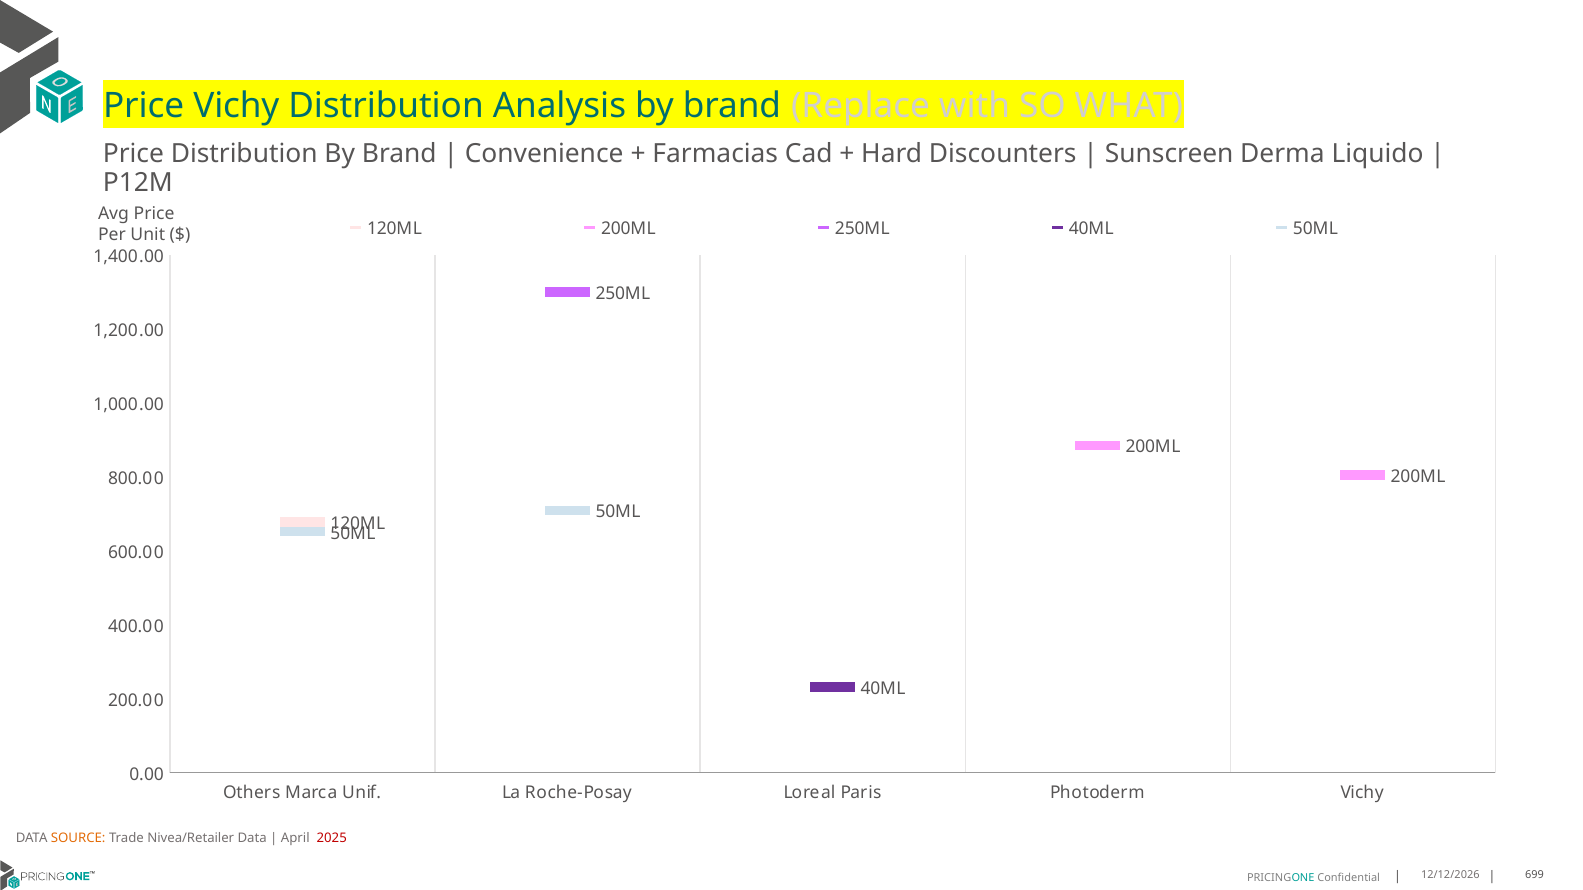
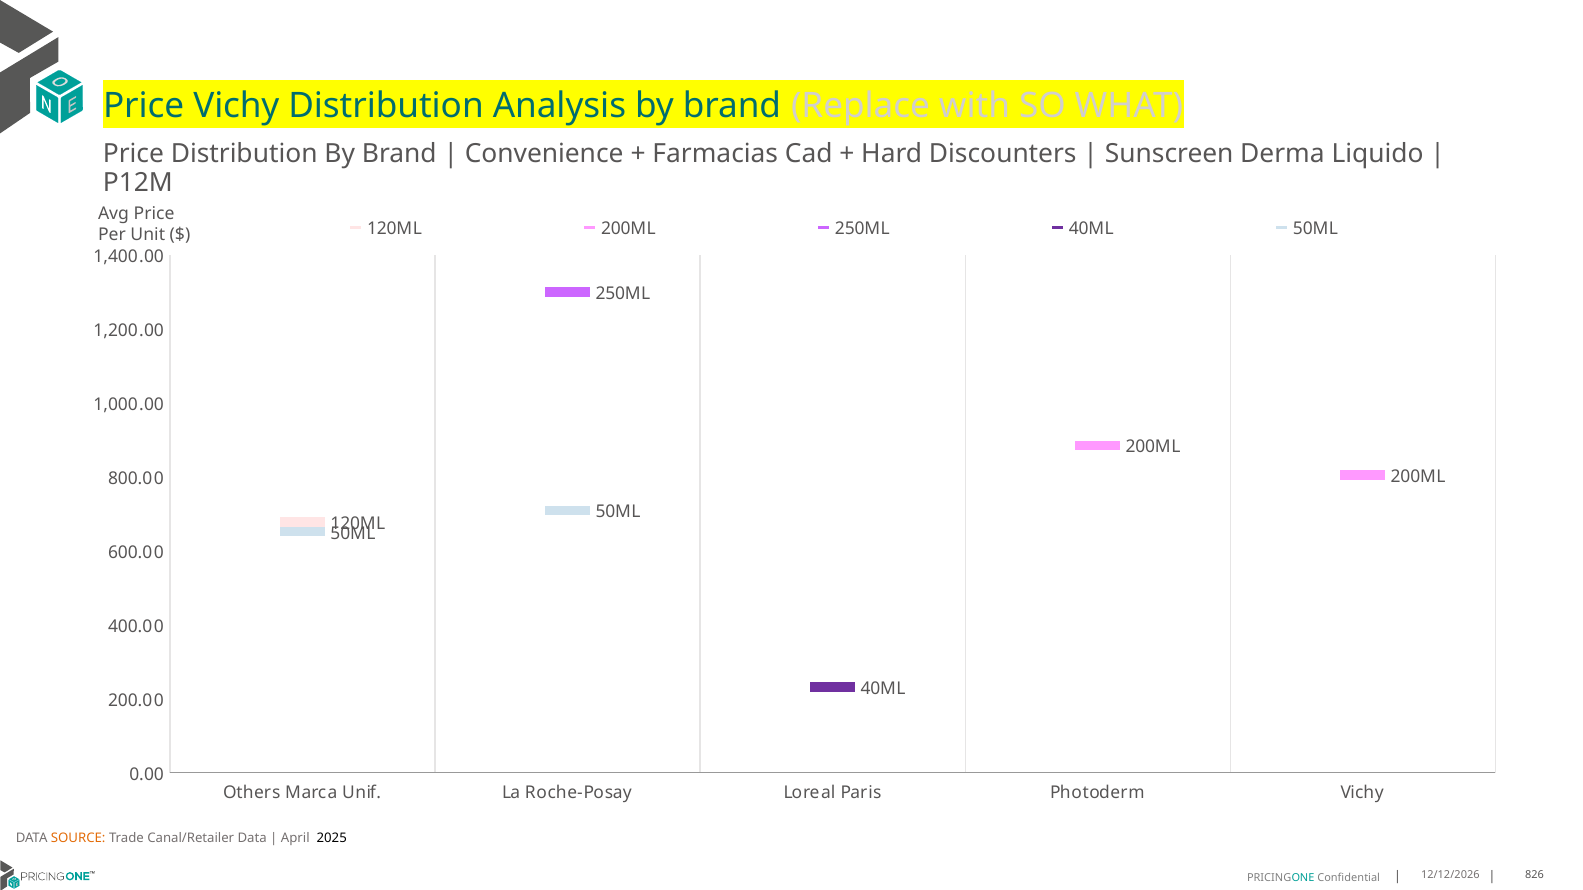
Nivea/Retailer: Nivea/Retailer -> Canal/Retailer (191, 839)
2025 colour: red -> black (332, 839)
699: 699 -> 826 (1535, 876)
